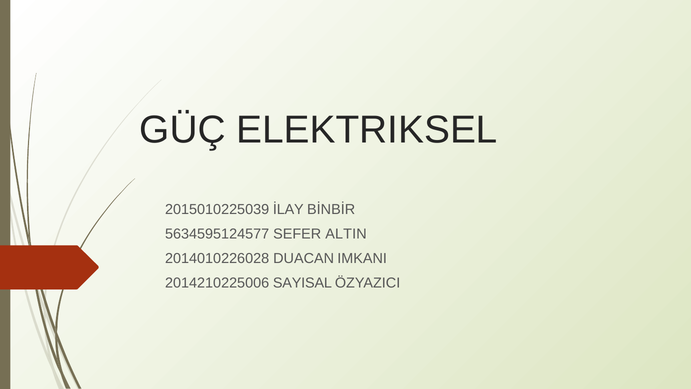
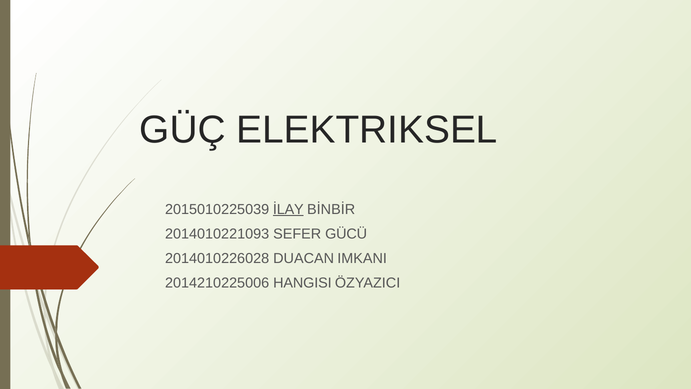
İLAY underline: none -> present (288, 209)
5634595124577: 5634595124577 -> 2014010221093 (217, 234)
ALTIN: ALTIN -> GÜCÜ (346, 234)
SAYISAL: SAYISAL -> HANGISI (302, 283)
